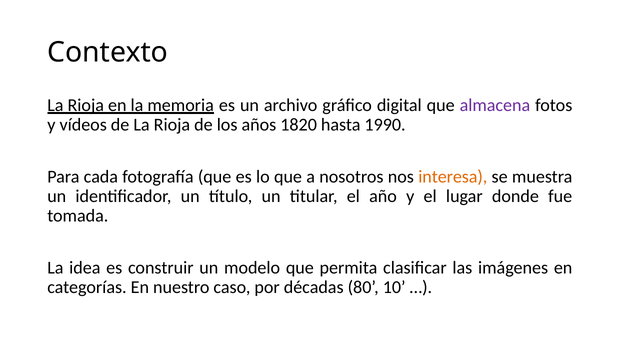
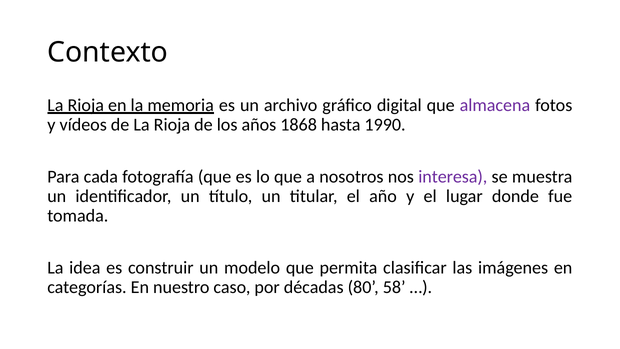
1820: 1820 -> 1868 (299, 125)
interesa colour: orange -> purple (453, 177)
10: 10 -> 58 (394, 287)
